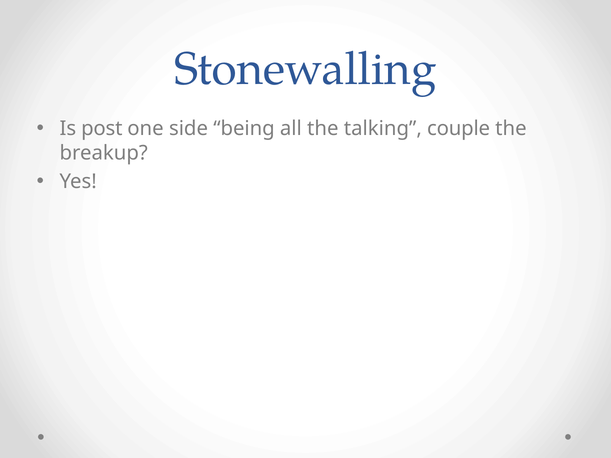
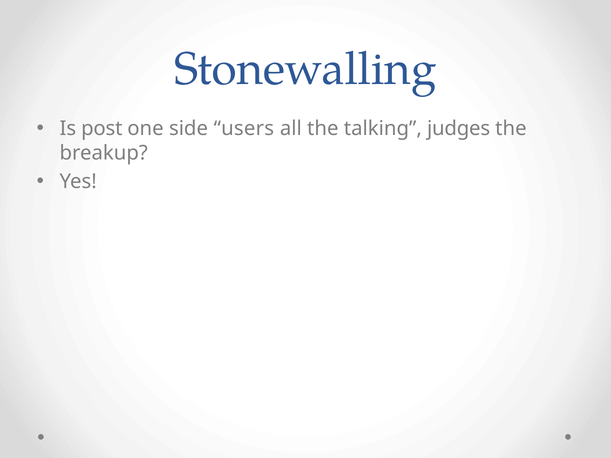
being: being -> users (244, 129)
couple: couple -> judges (459, 129)
